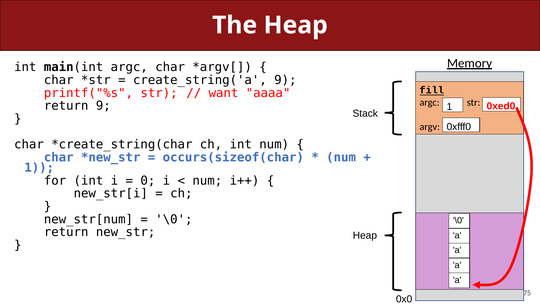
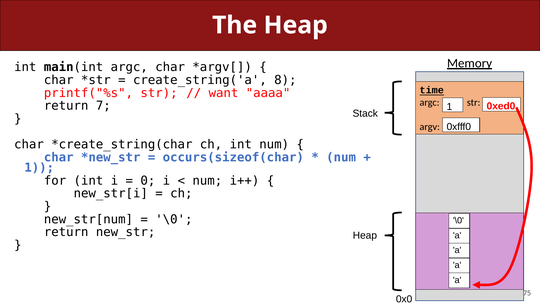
create_string('a 9: 9 -> 8 (285, 80)
fill: fill -> time (432, 90)
return 9: 9 -> 7 (103, 106)
